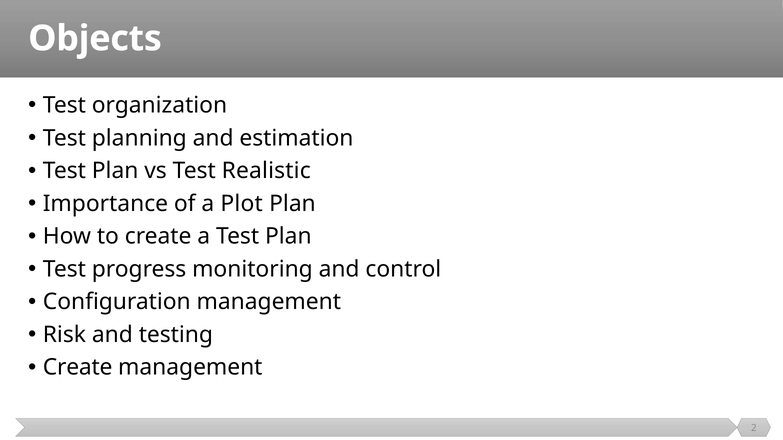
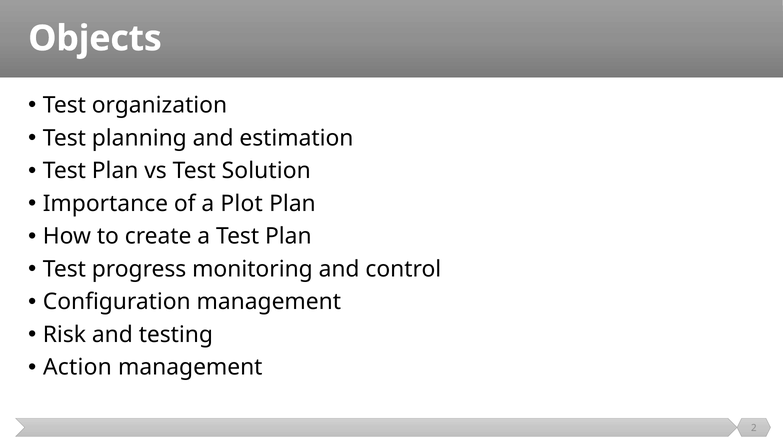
Realistic: Realistic -> Solution (266, 171)
Create: Create -> Action (77, 368)
